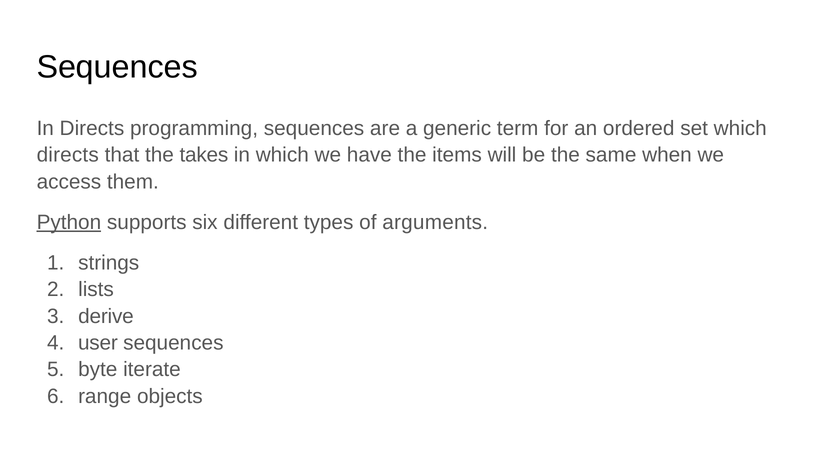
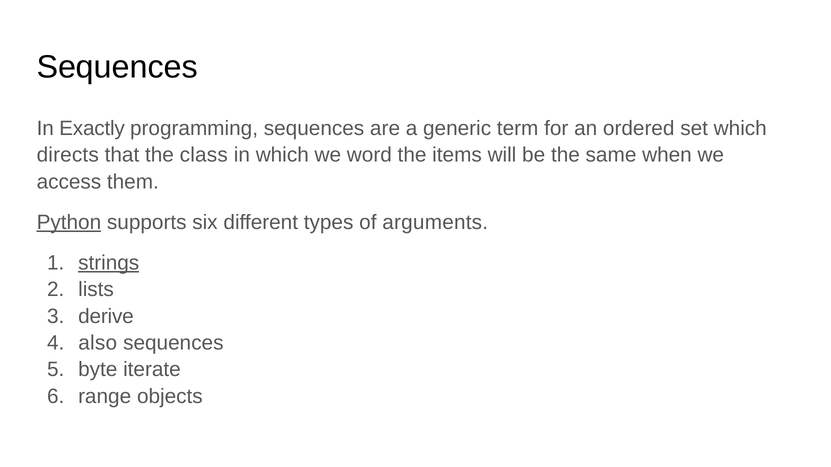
In Directs: Directs -> Exactly (92, 128)
takes: takes -> class (204, 155)
have: have -> word (369, 155)
strings underline: none -> present (109, 263)
user: user -> also (98, 343)
